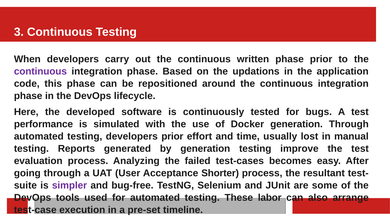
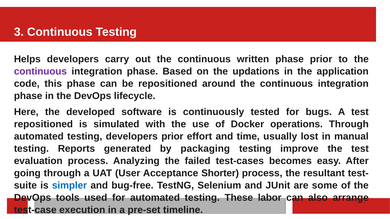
When: When -> Helps (27, 59)
performance: performance -> repositioned (43, 124)
Docker generation: generation -> operations (297, 124)
by generation: generation -> packaging (205, 149)
simpler colour: purple -> blue (70, 186)
